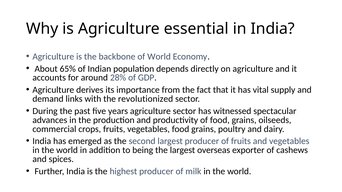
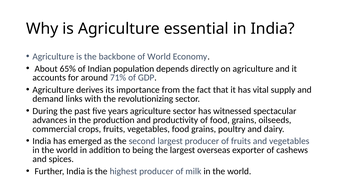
28%: 28% -> 71% (118, 78)
revolutionized: revolutionized -> revolutionizing (146, 99)
